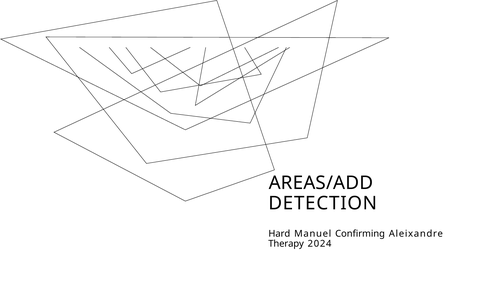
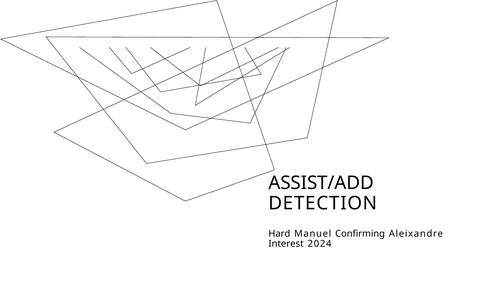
AREAS/ADD: AREAS/ADD -> ASSIST/ADD (321, 183)
Therapy: Therapy -> Interest (286, 244)
